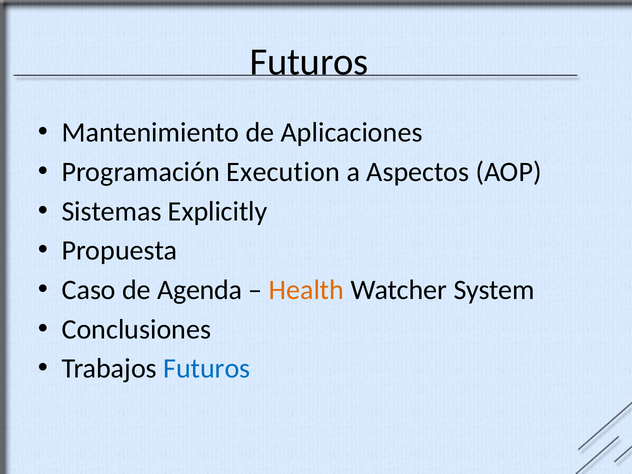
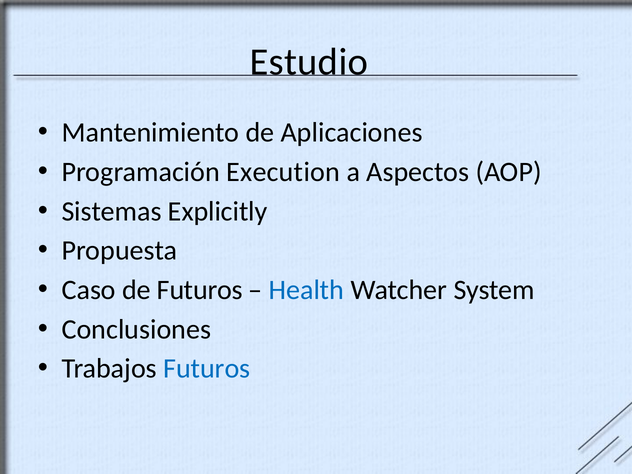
Futuros: Futuros -> Estudio (309, 62)
de Agenda: Agenda -> Futuros (200, 290)
Health colour: orange -> blue (306, 290)
